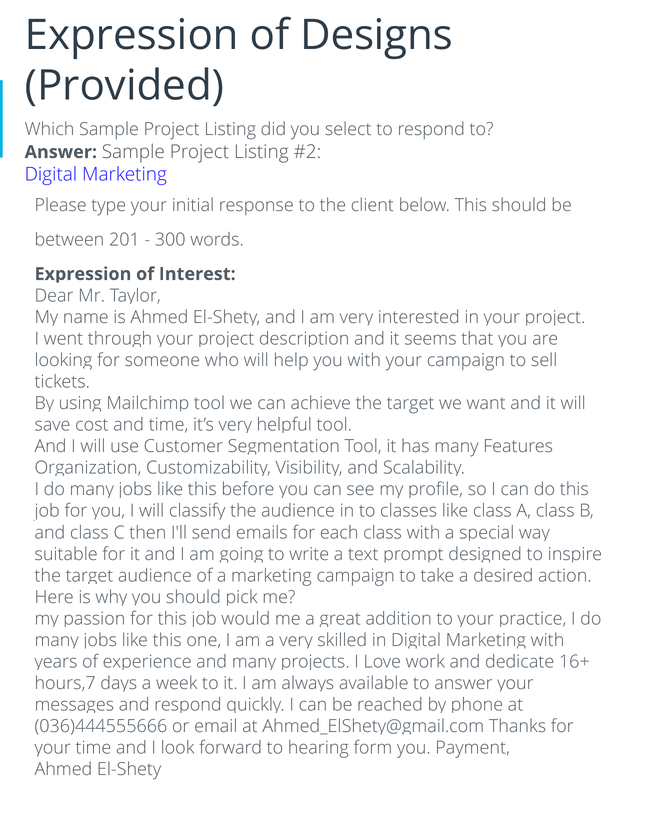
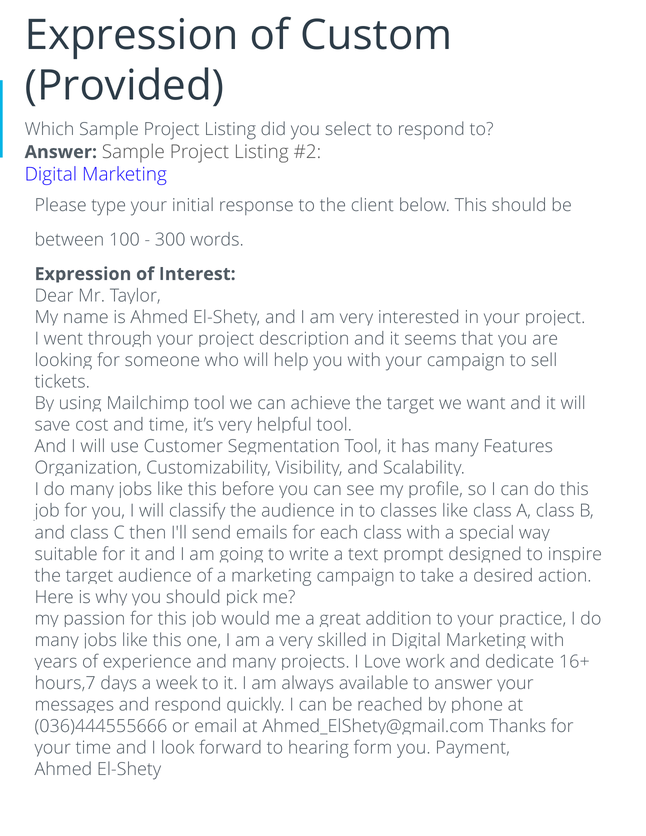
Designs: Designs -> Custom (376, 35)
201: 201 -> 100 (124, 240)
